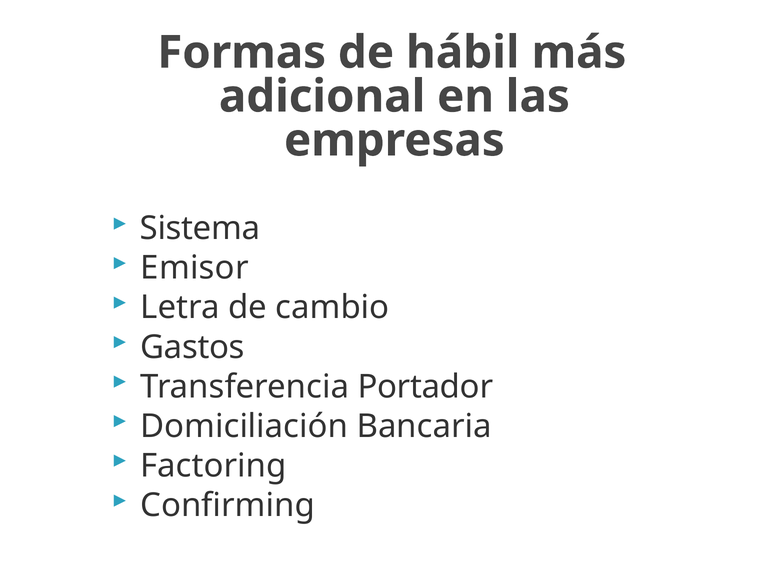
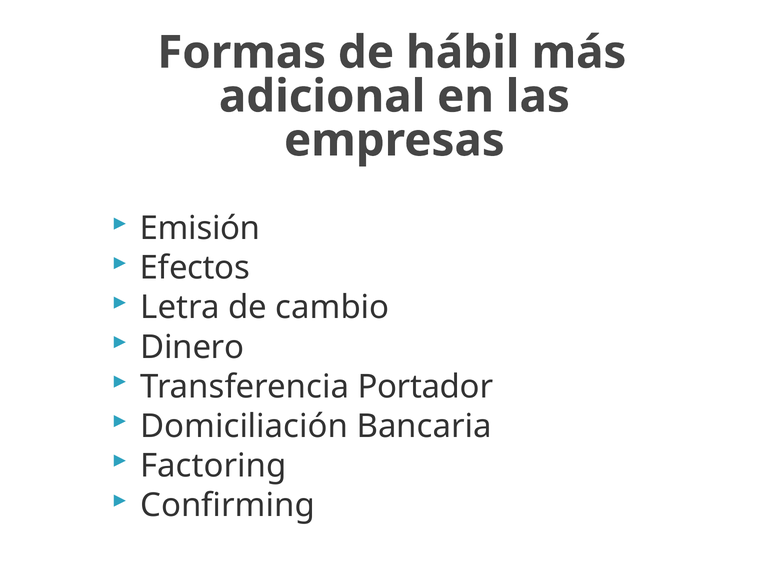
Sistema: Sistema -> Emisión (200, 229)
Emisor: Emisor -> Efectos (195, 268)
Gastos: Gastos -> Dinero (192, 347)
